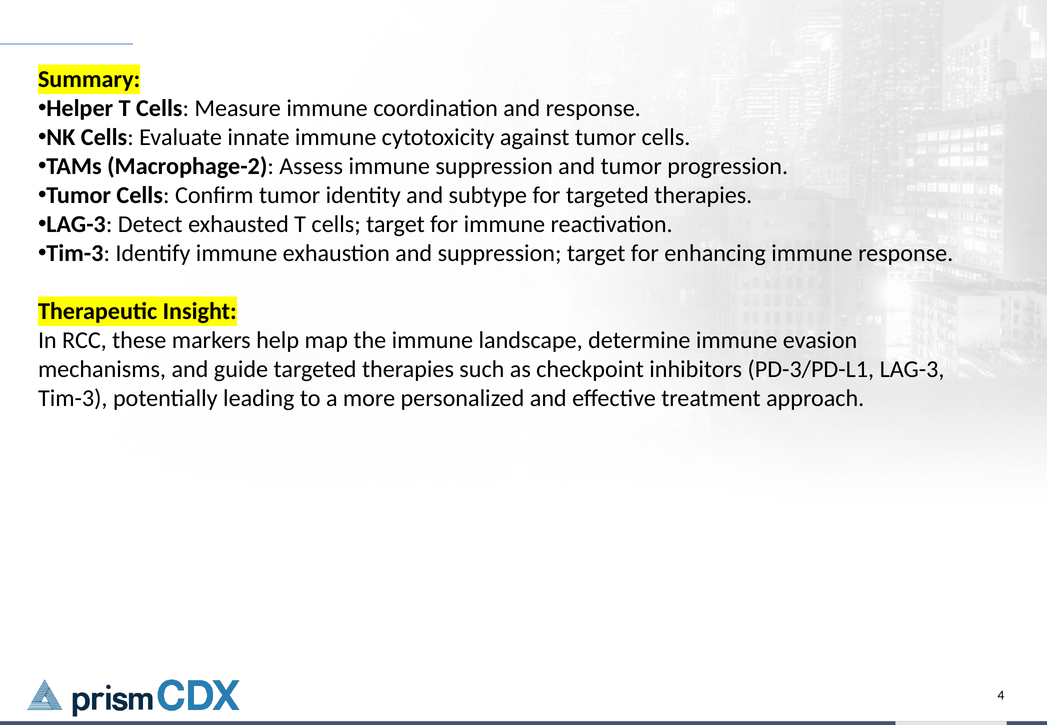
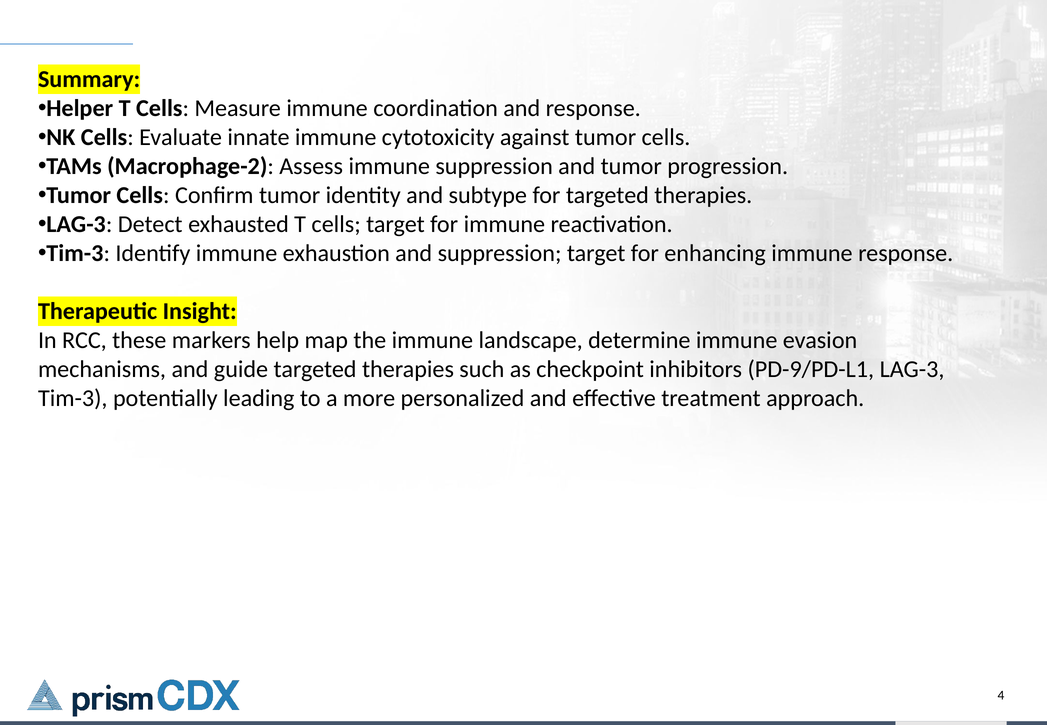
PD-3/PD-L1: PD-3/PD-L1 -> PD-9/PD-L1 (811, 369)
